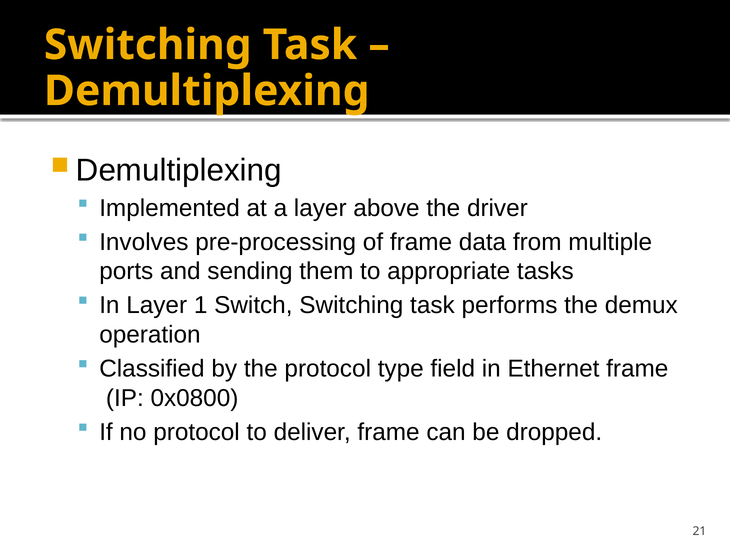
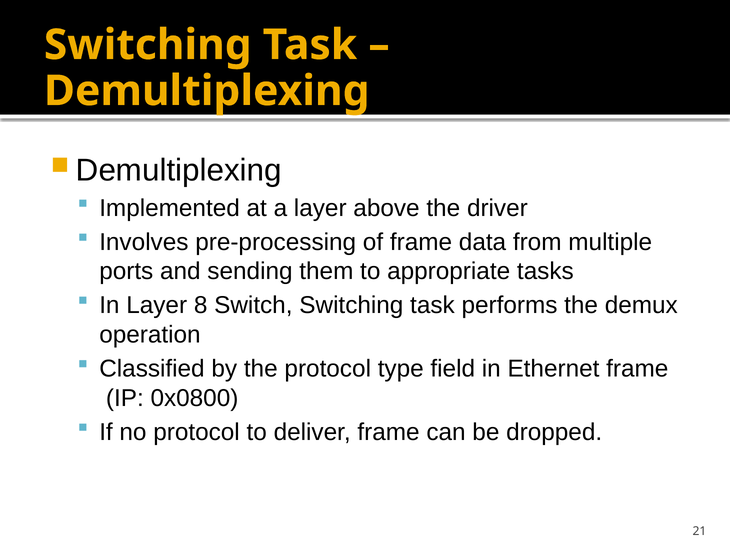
1: 1 -> 8 (201, 305)
